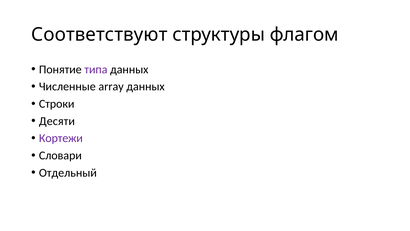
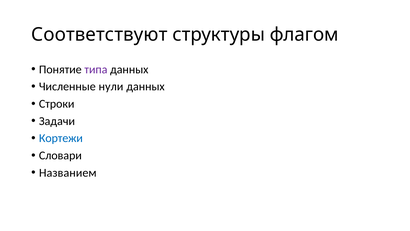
array: array -> нули (111, 87)
Десяти: Десяти -> Задачи (57, 121)
Кортежи colour: purple -> blue (61, 138)
Отдельный: Отдельный -> Названием (68, 172)
